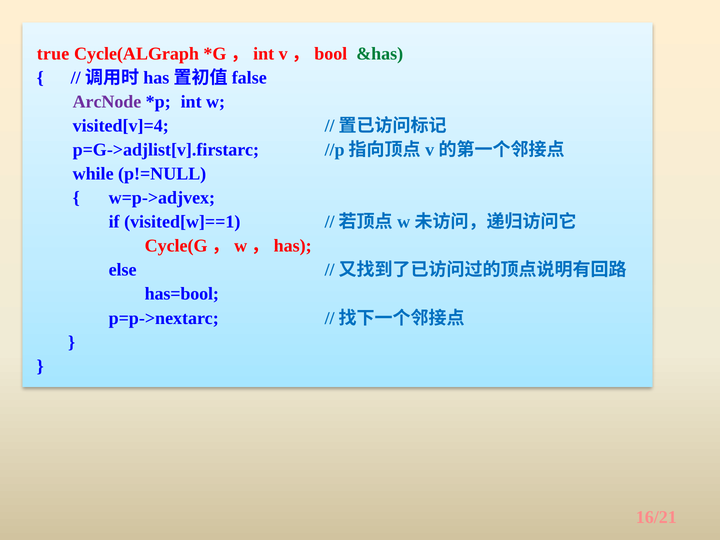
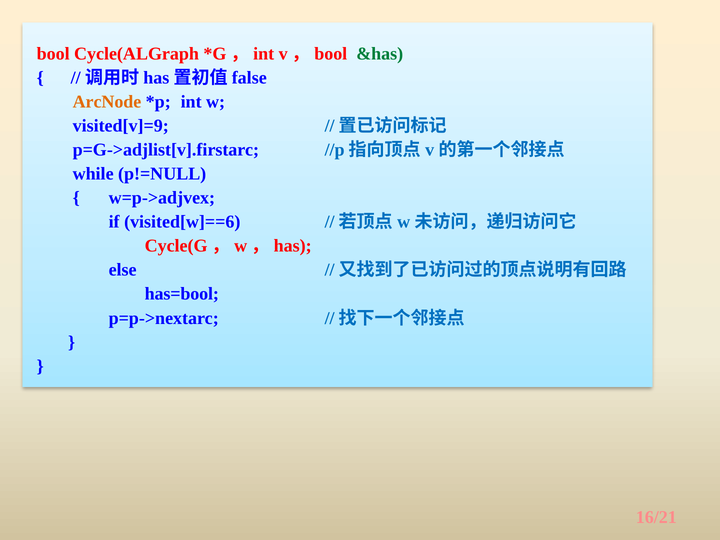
true: true -> bool (53, 54)
ArcNode colour: purple -> orange (107, 102)
visited[v]=4: visited[v]=4 -> visited[v]=9 (121, 126)
visited[w]==1: visited[w]==1 -> visited[w]==6 (182, 222)
